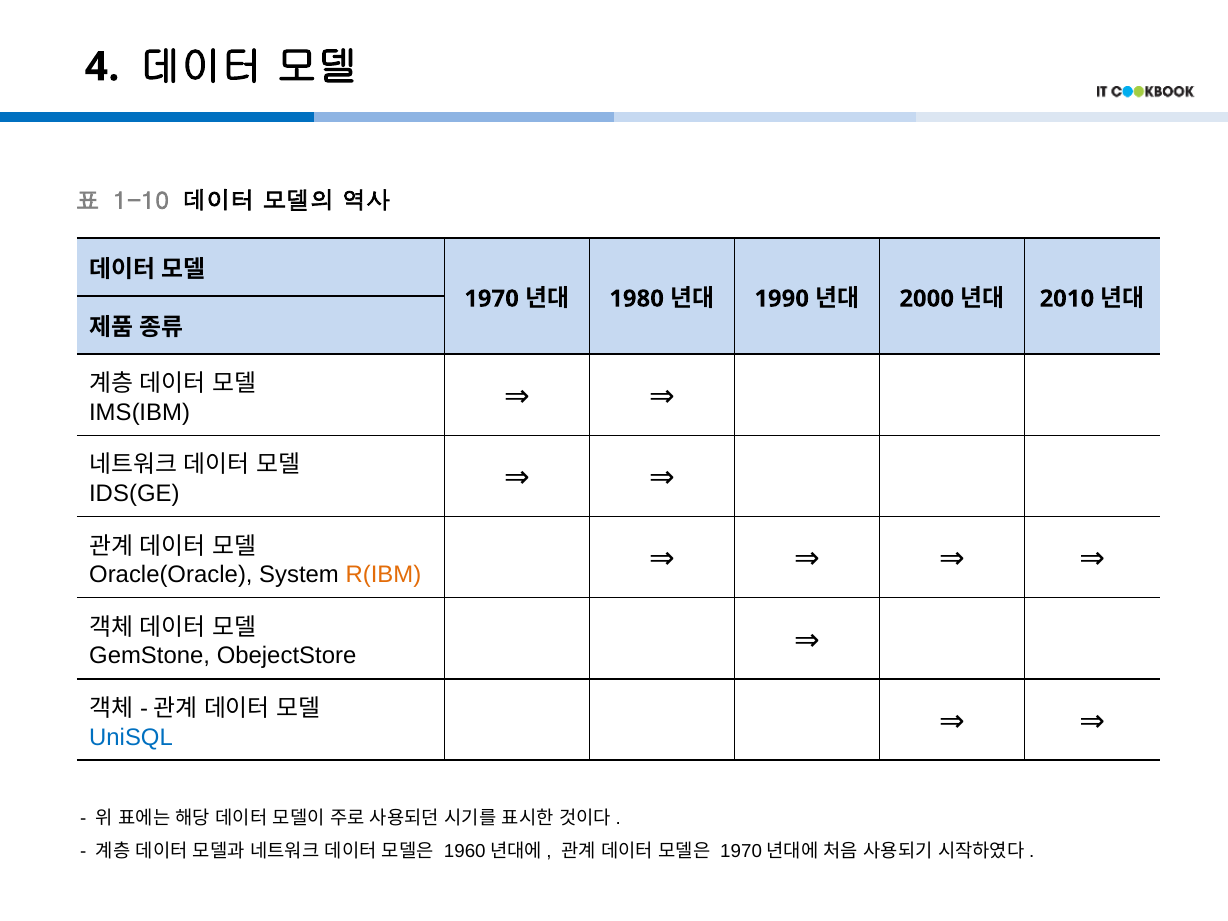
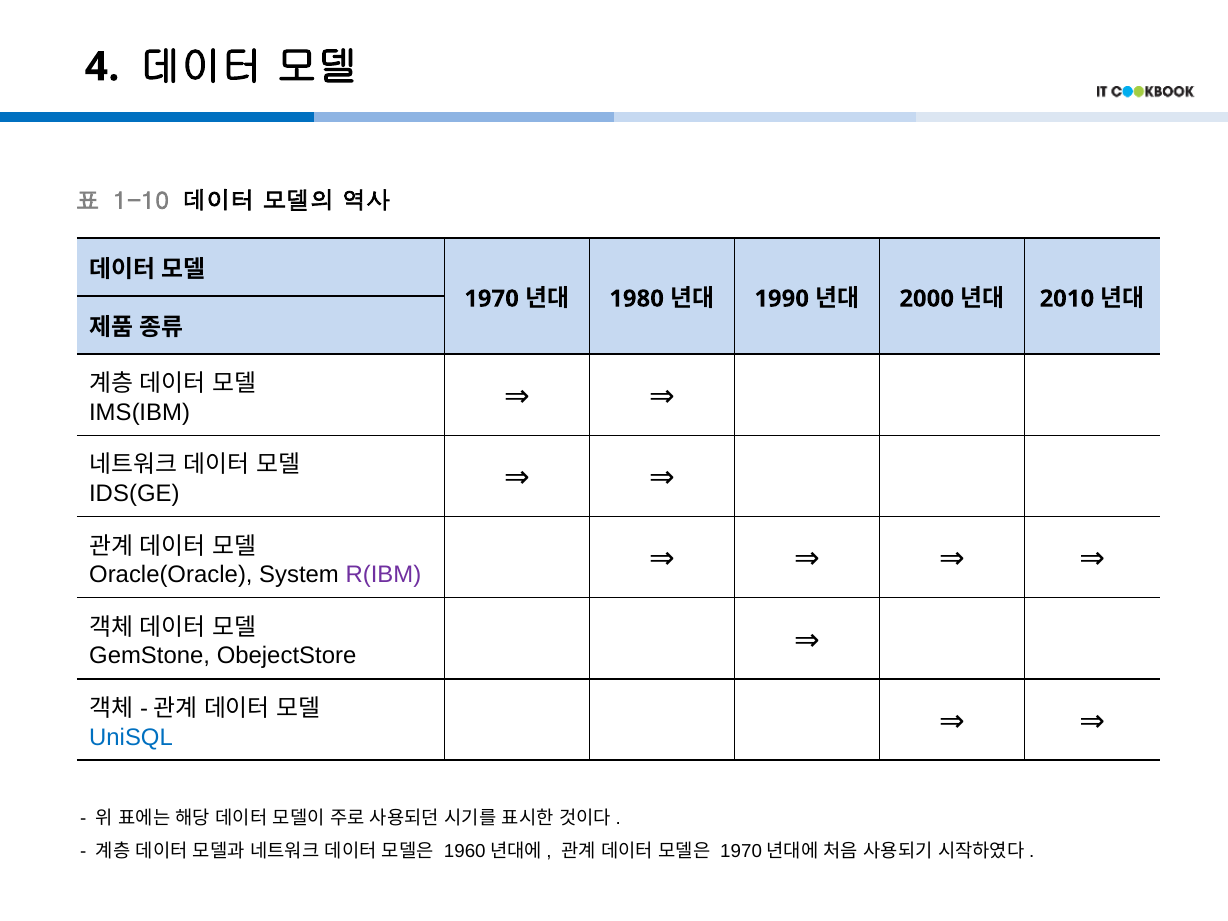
R(IBM colour: orange -> purple (383, 575)
